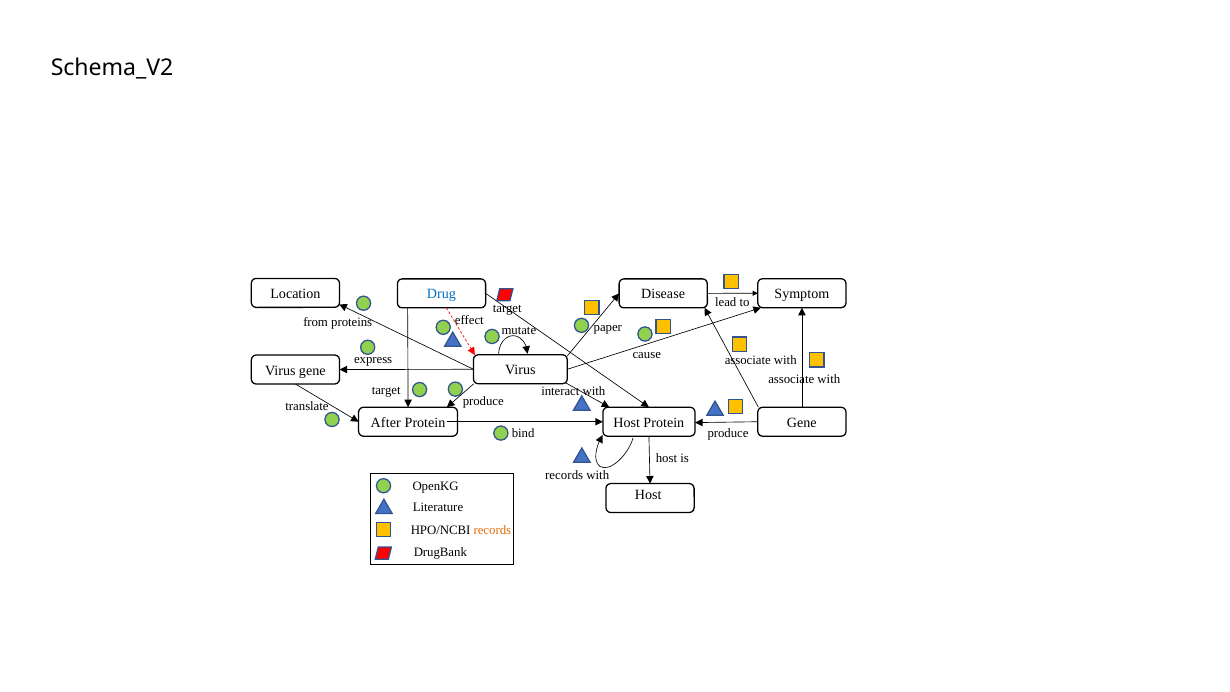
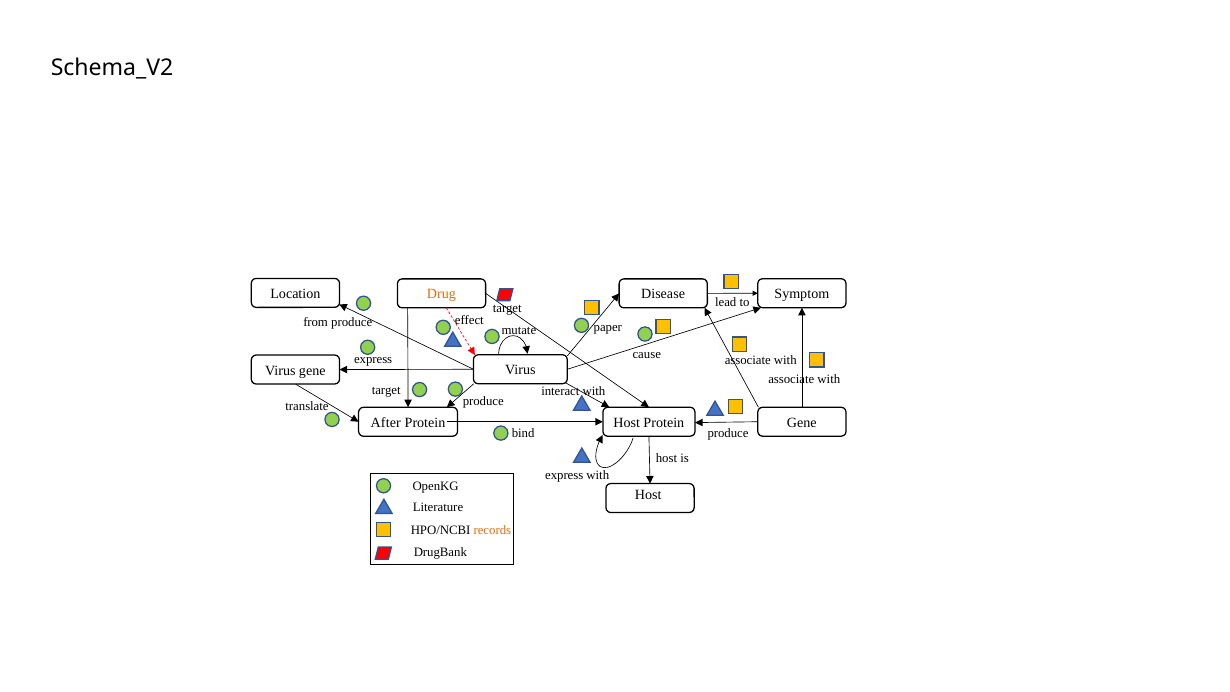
Drug colour: blue -> orange (441, 294)
from proteins: proteins -> produce (352, 322)
records: records -> express (564, 475)
